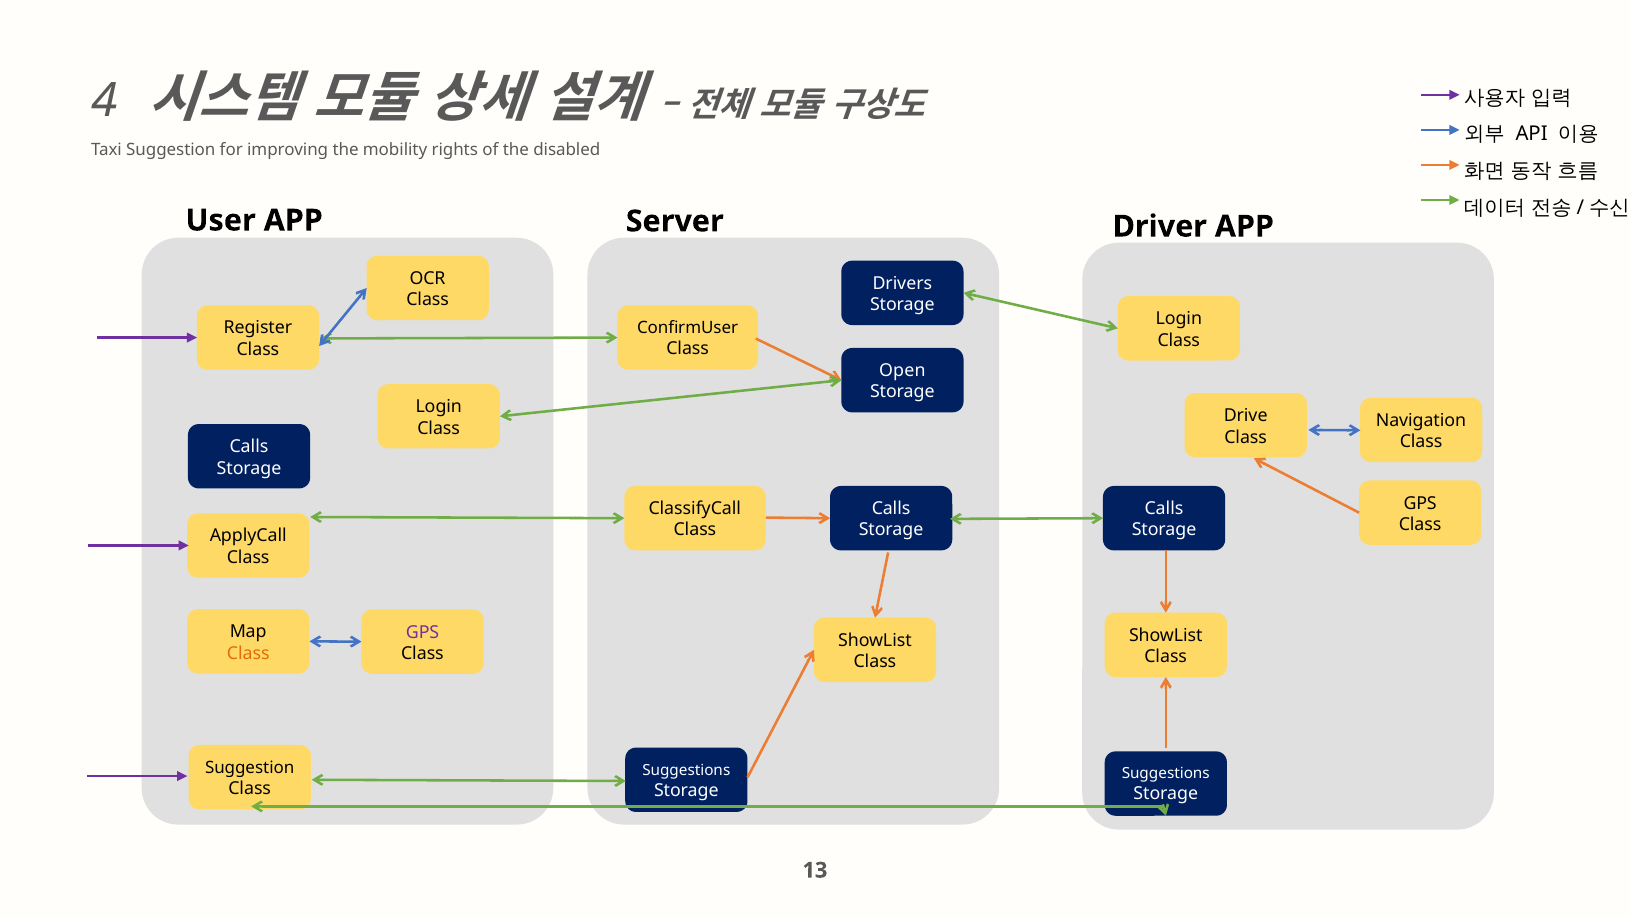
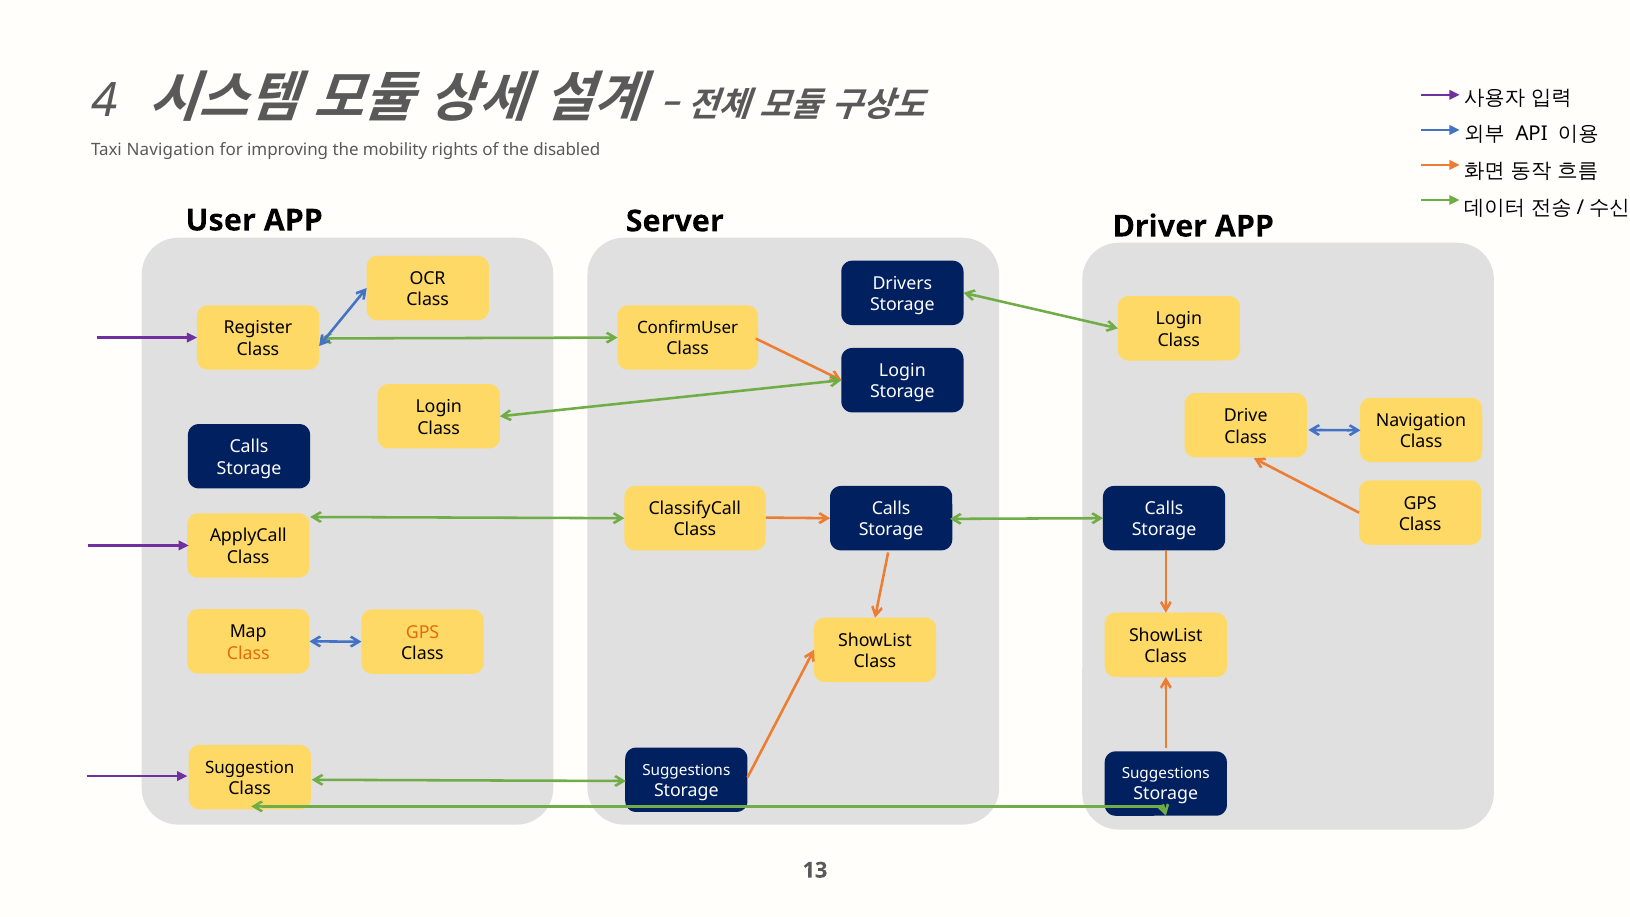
Taxi Suggestion: Suggestion -> Navigation (171, 149)
Open: Open -> Login (902, 371)
GPS colour: purple -> orange (423, 632)
